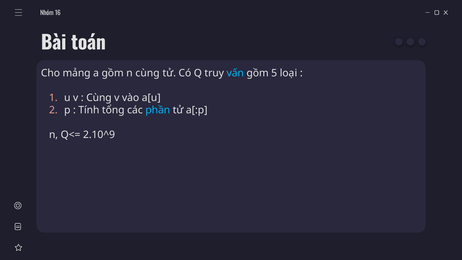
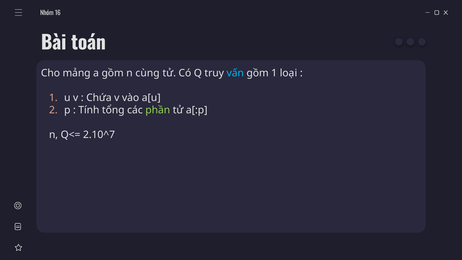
gồm 5: 5 -> 1 (274, 73)
Cùng: Cùng -> Chứa (99, 98)
phần colour: light blue -> light green (158, 110)
2.10^9: 2.10^9 -> 2.10^7 (99, 135)
